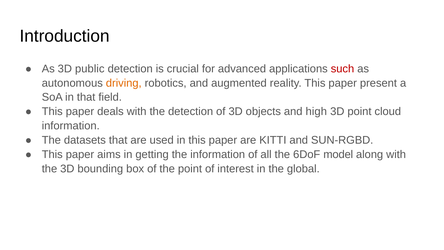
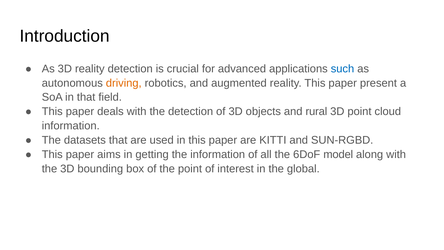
3D public: public -> reality (90, 69)
such colour: red -> blue (342, 69)
high: high -> rural (316, 111)
